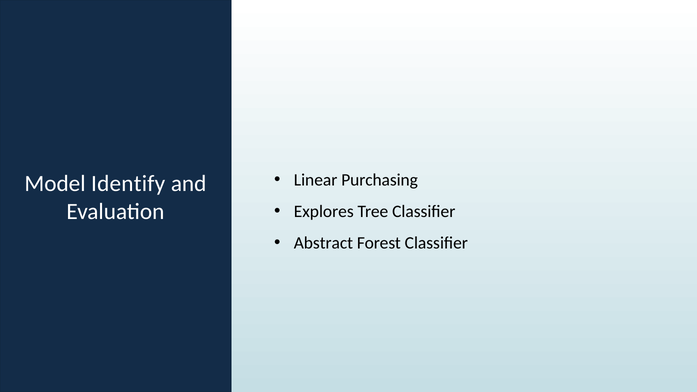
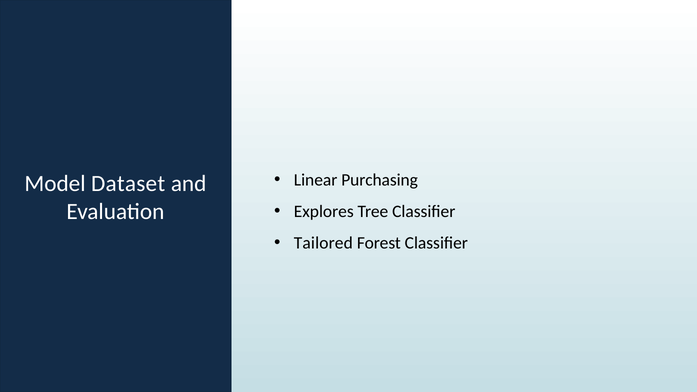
Identify: Identify -> Dataset (128, 184)
Abstract: Abstract -> Tailored (323, 243)
